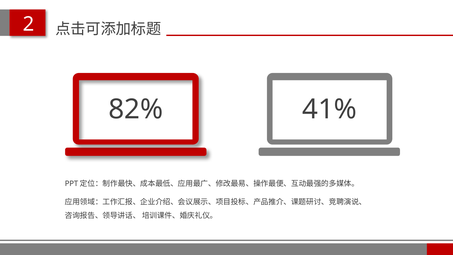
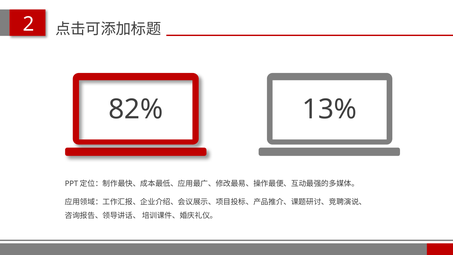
41%: 41% -> 13% (330, 109)
